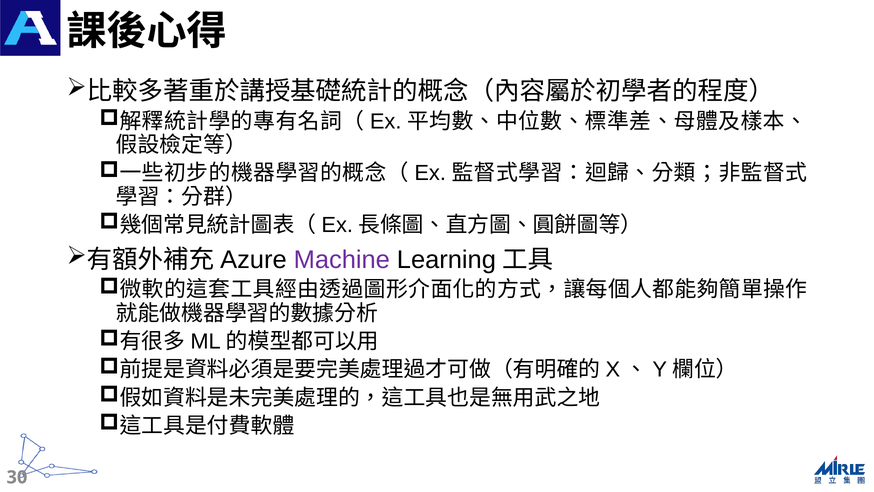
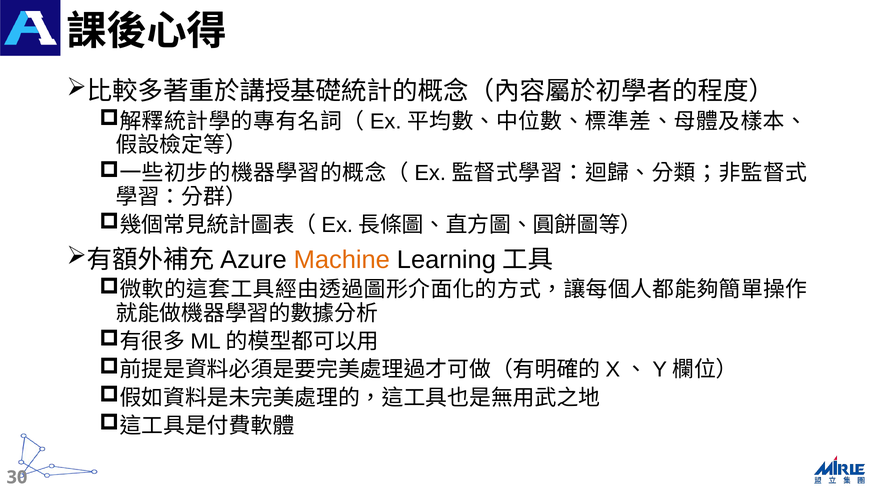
Machine colour: purple -> orange (342, 259)
